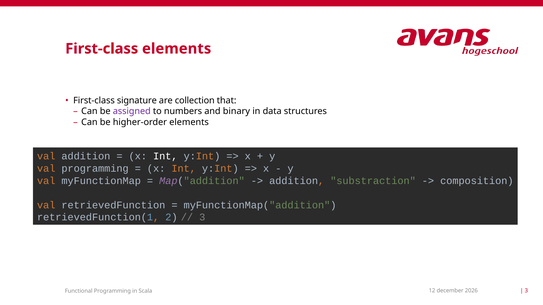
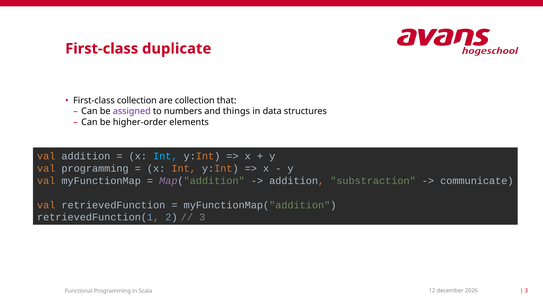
First-class elements: elements -> duplicate (177, 49)
First-class signature: signature -> collection (137, 101)
binary: binary -> things (236, 112)
Int colour: white -> light blue (165, 156)
composition: composition -> communicate (477, 181)
